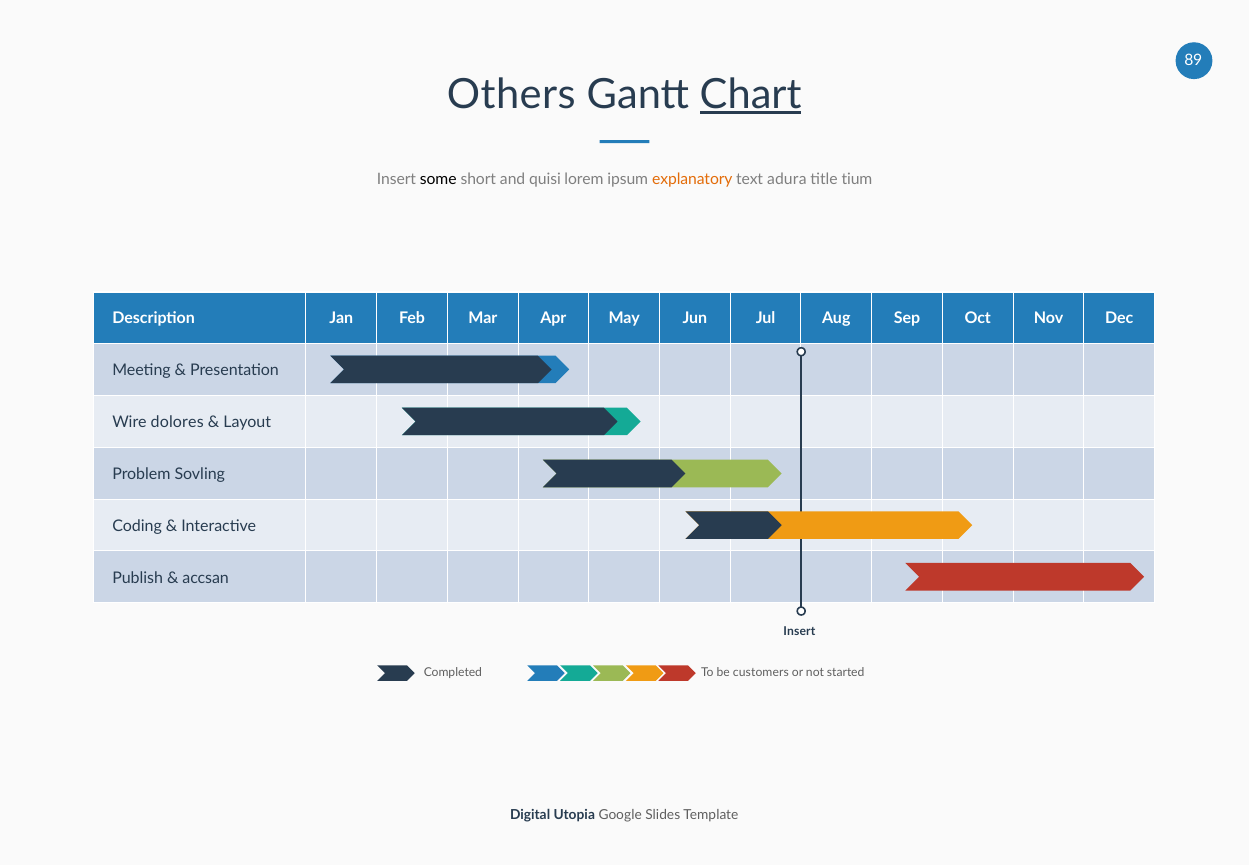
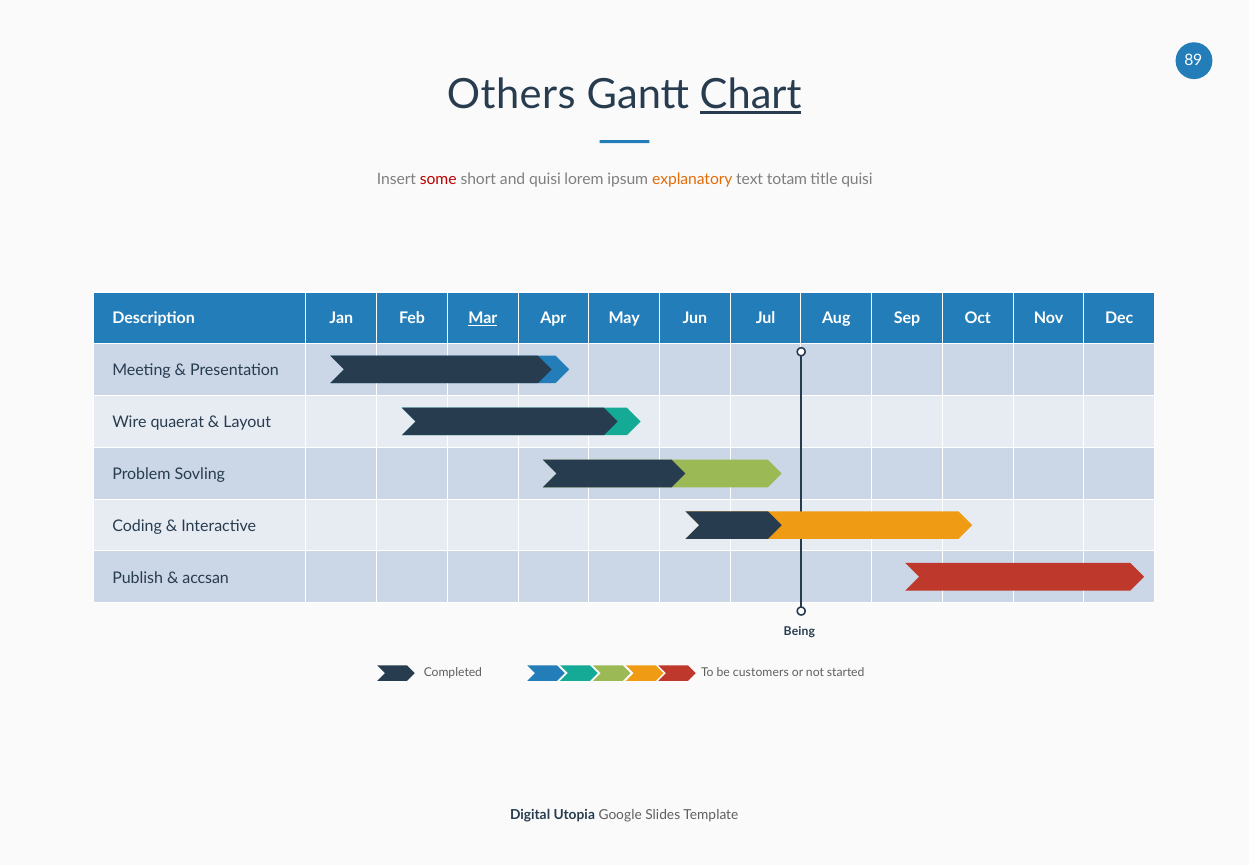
some colour: black -> red (438, 179)
adura: adura -> totam (787, 179)
title tium: tium -> quisi (857, 179)
Mar underline: none -> present (483, 319)
dolores: dolores -> quaerat (177, 422)
Insert: Insert -> Being (799, 631)
